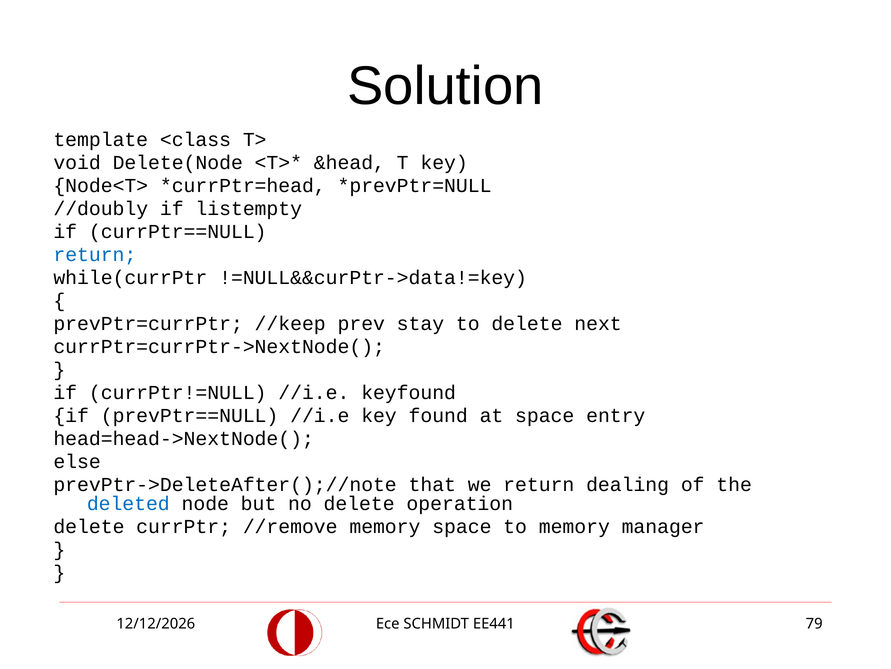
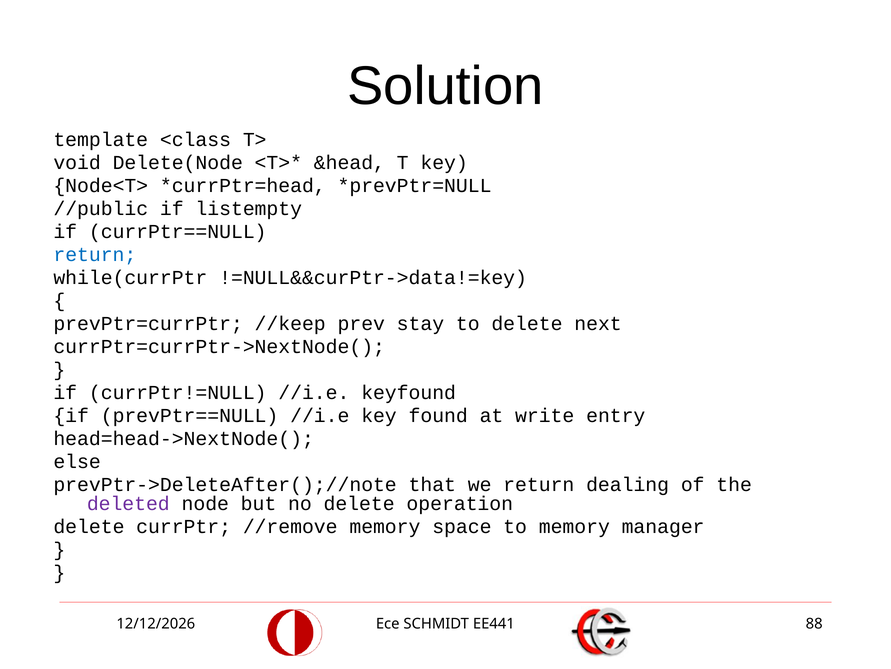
//doubly: //doubly -> //public (101, 208)
at space: space -> write (545, 415)
deleted colour: blue -> purple (128, 503)
79: 79 -> 88 (814, 623)
